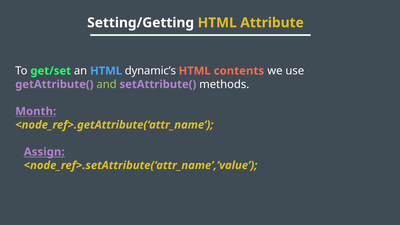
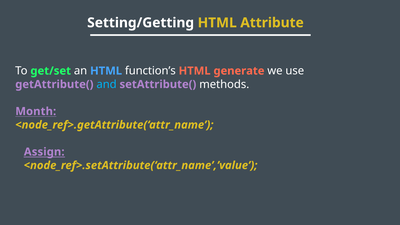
dynamic’s: dynamic’s -> function’s (150, 71)
contents: contents -> generate (239, 71)
and colour: light green -> light blue (107, 84)
